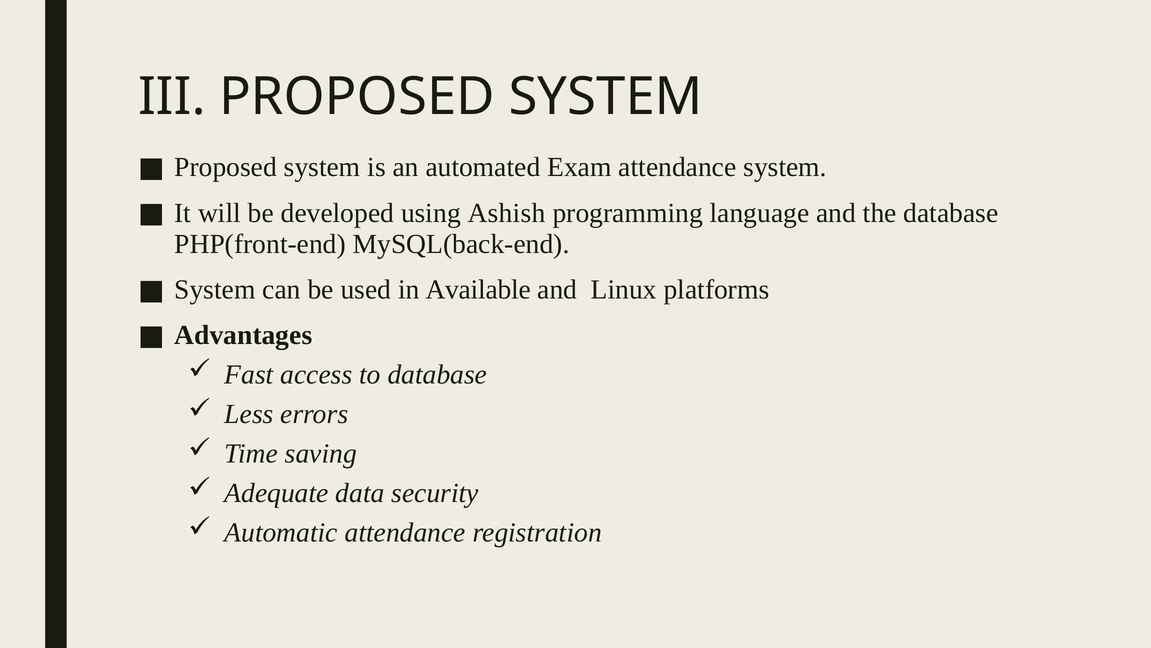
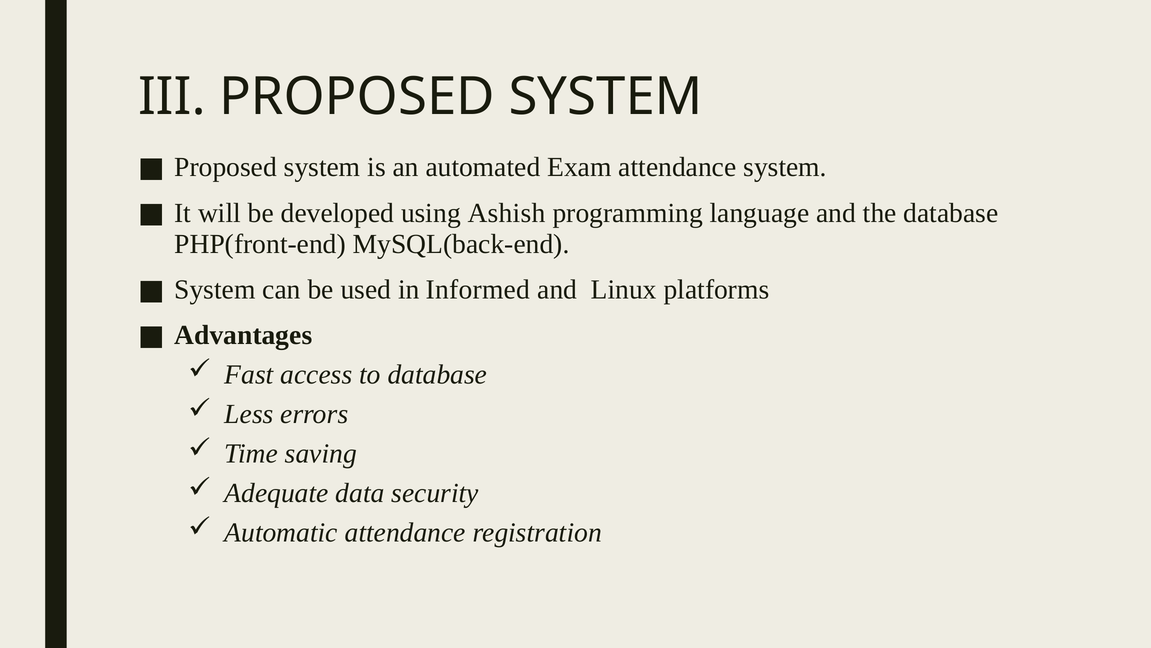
Available: Available -> Informed (478, 289)
